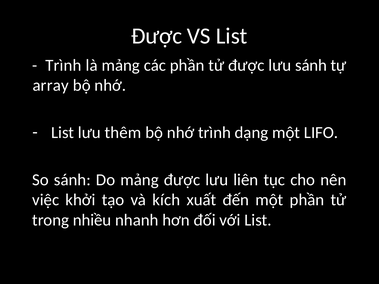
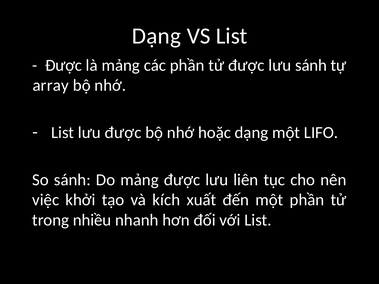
Được: Được -> Dạng (156, 36)
Trình: Trình -> Được (64, 65)
lưu thêm: thêm -> được (123, 133)
nhớ trình: trình -> hoặc (215, 133)
